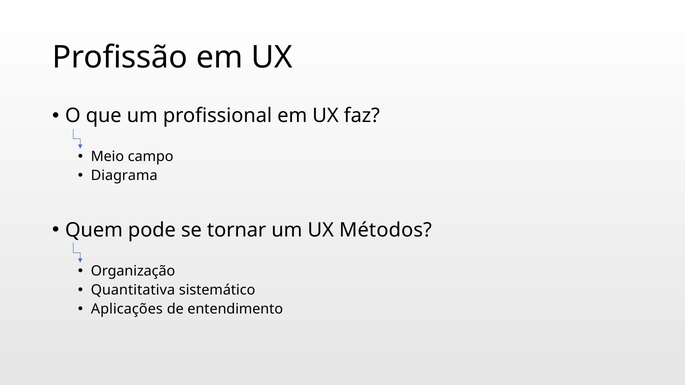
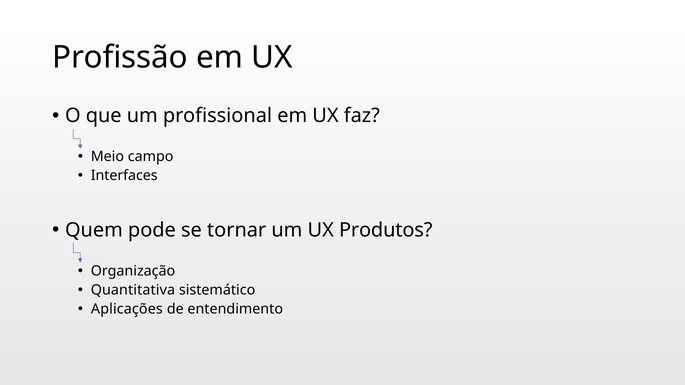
Diagrama: Diagrama -> Interfaces (124, 176)
Métodos: Métodos -> Produtos (386, 230)
